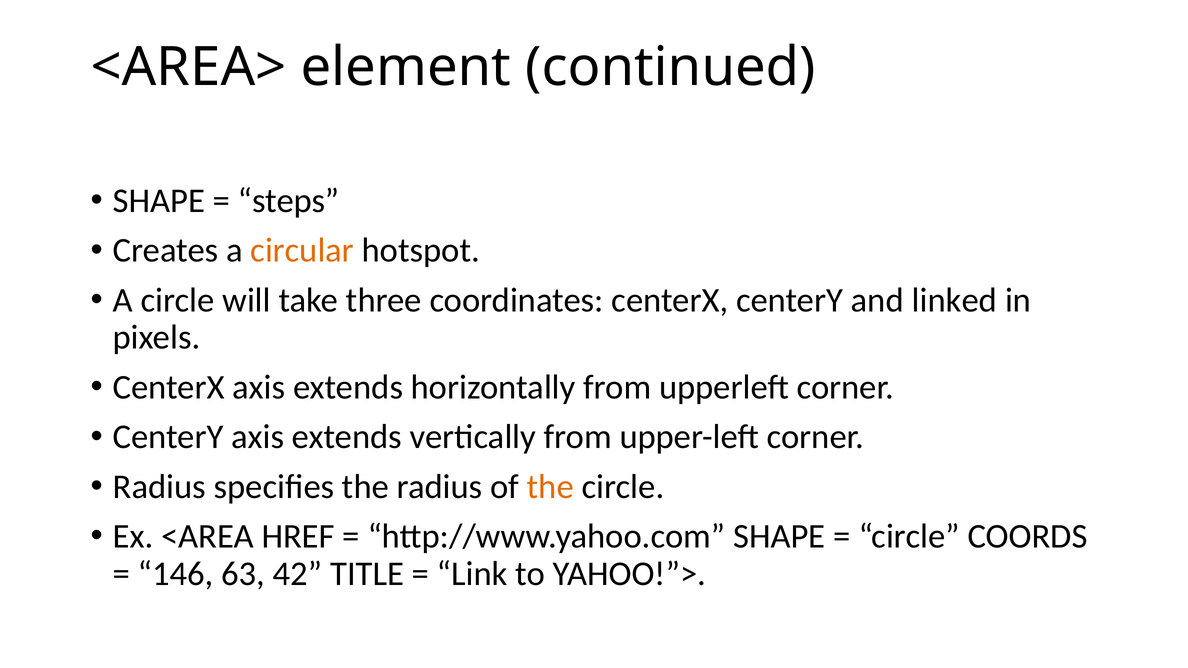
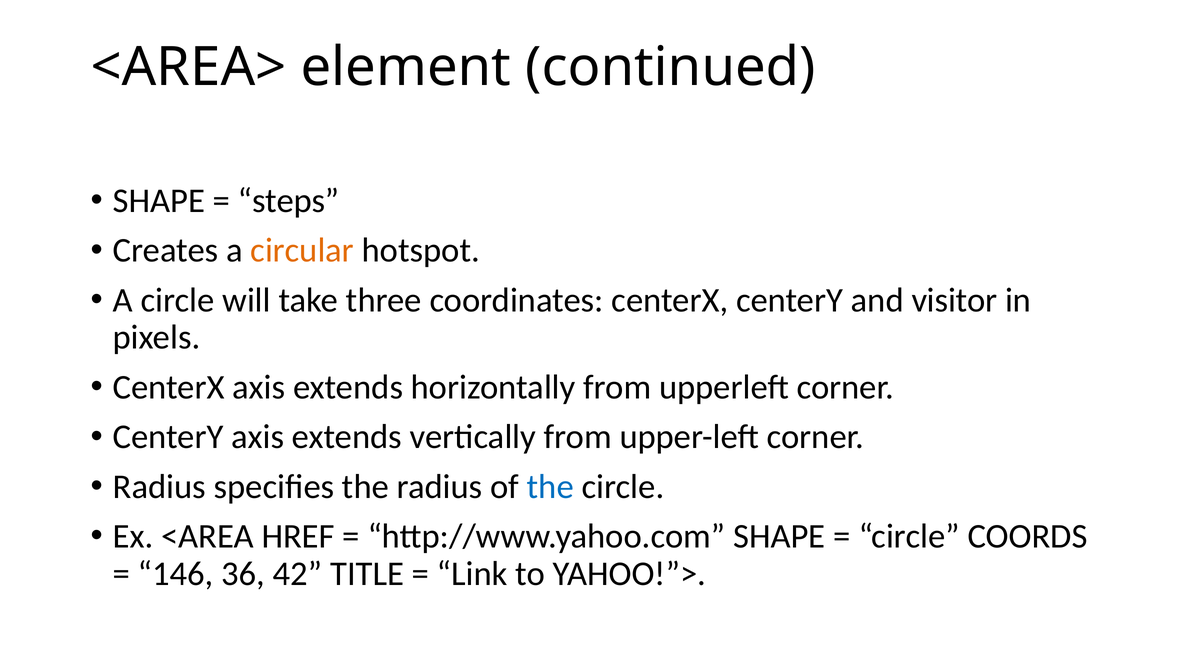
linked: linked -> visitor (954, 300)
the colour: orange -> blue (550, 487)
63: 63 -> 36 (243, 574)
